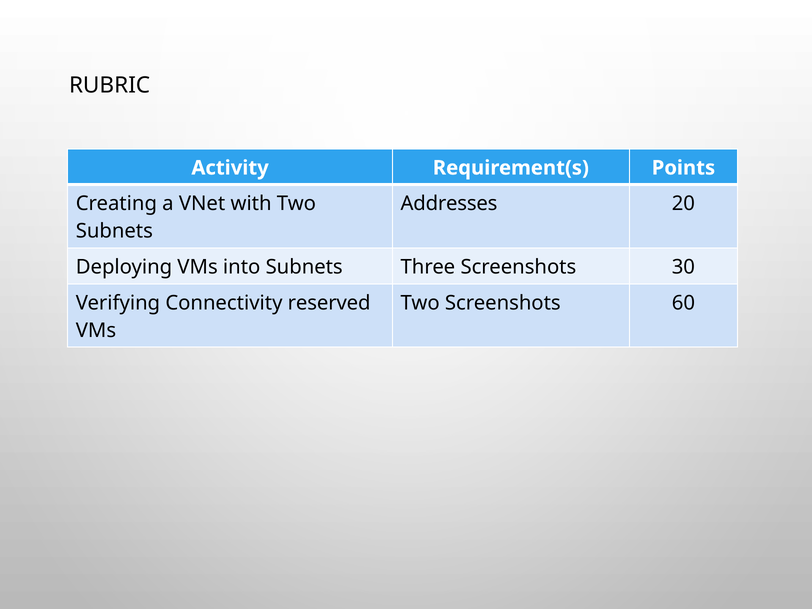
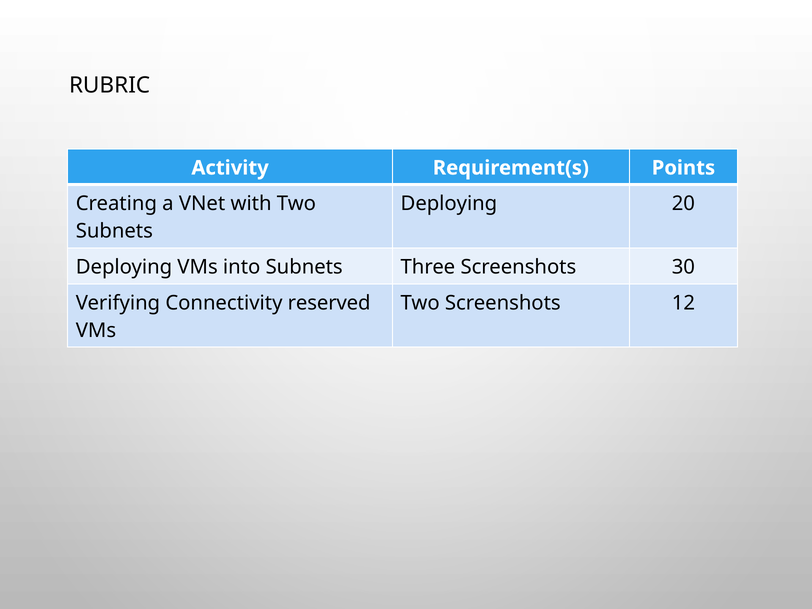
Addresses: Addresses -> Deploying (449, 204)
60: 60 -> 12 (683, 303)
